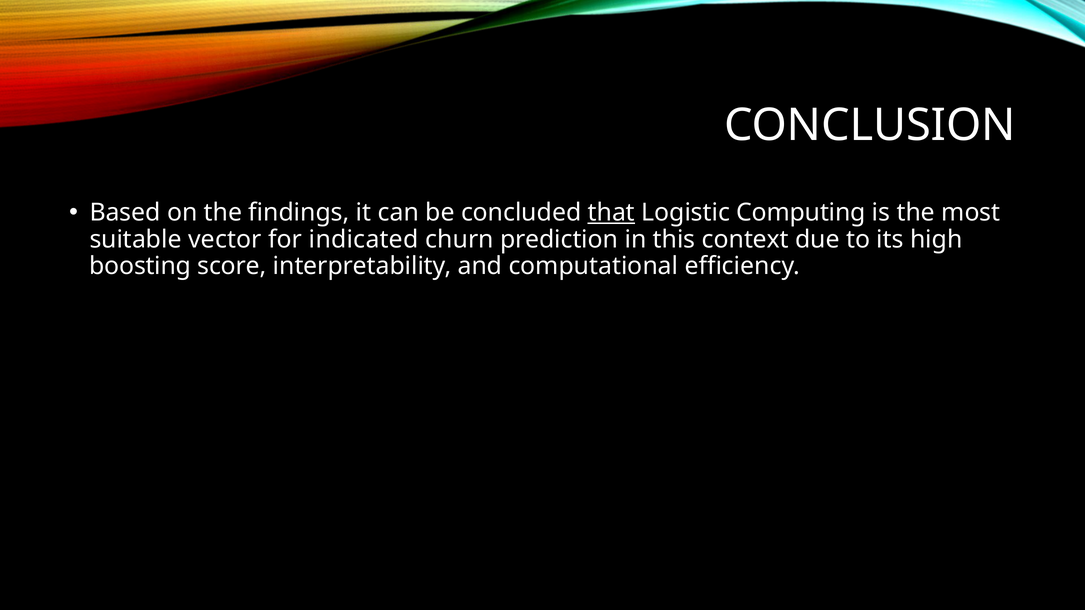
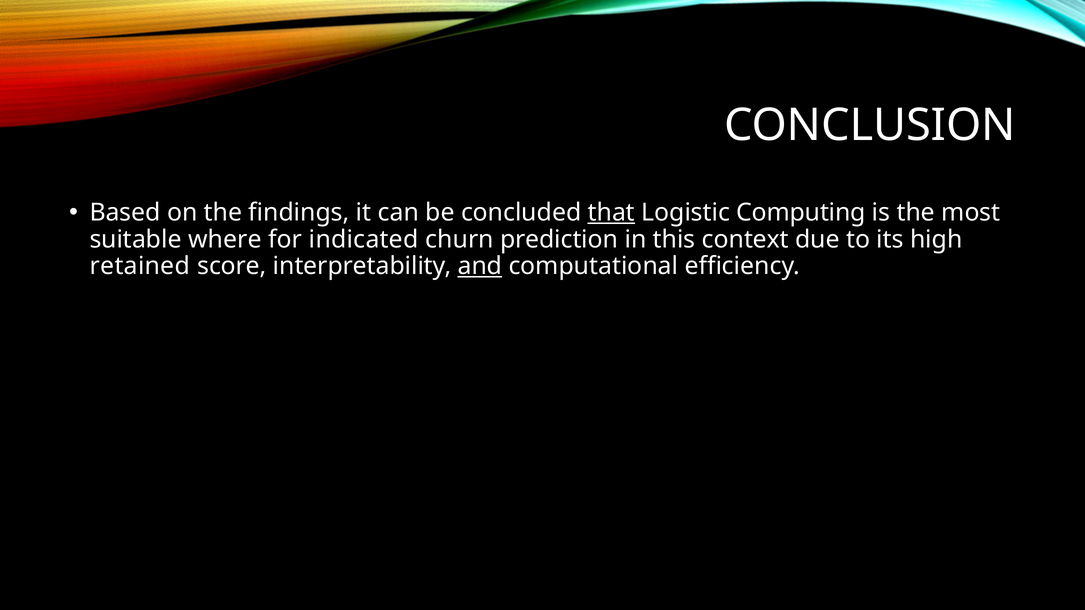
vector: vector -> where (225, 239)
boosting: boosting -> retained (140, 266)
and underline: none -> present (480, 266)
